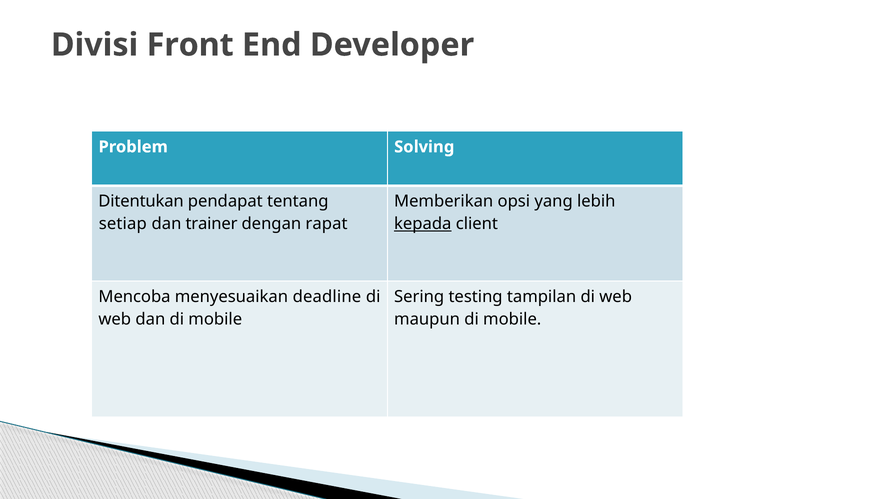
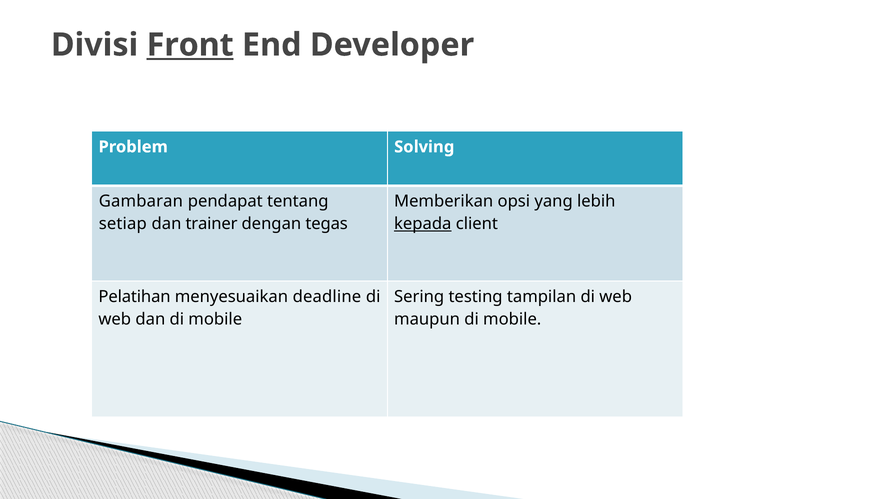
Front underline: none -> present (190, 45)
Ditentukan: Ditentukan -> Gambaran (141, 201)
rapat: rapat -> tegas (327, 224)
Mencoba: Mencoba -> Pelatihan (135, 297)
